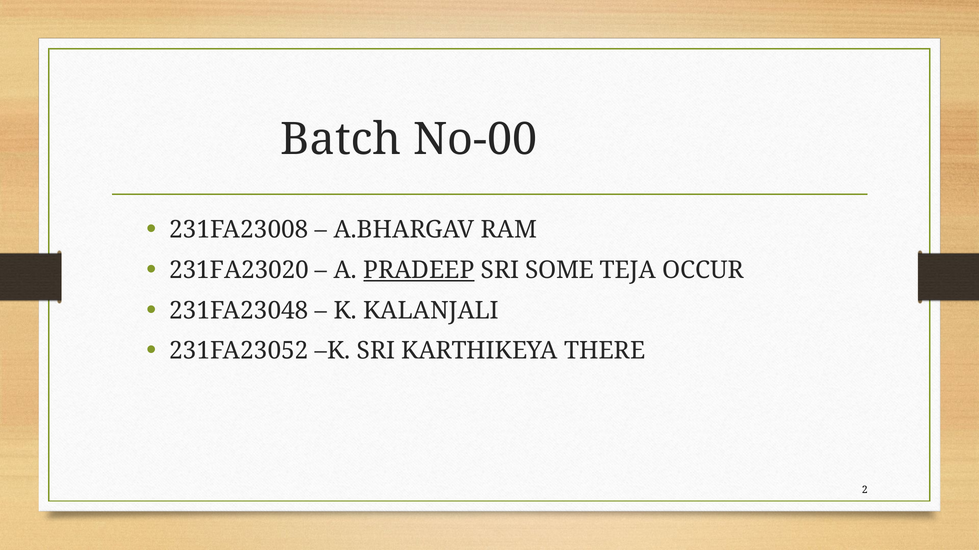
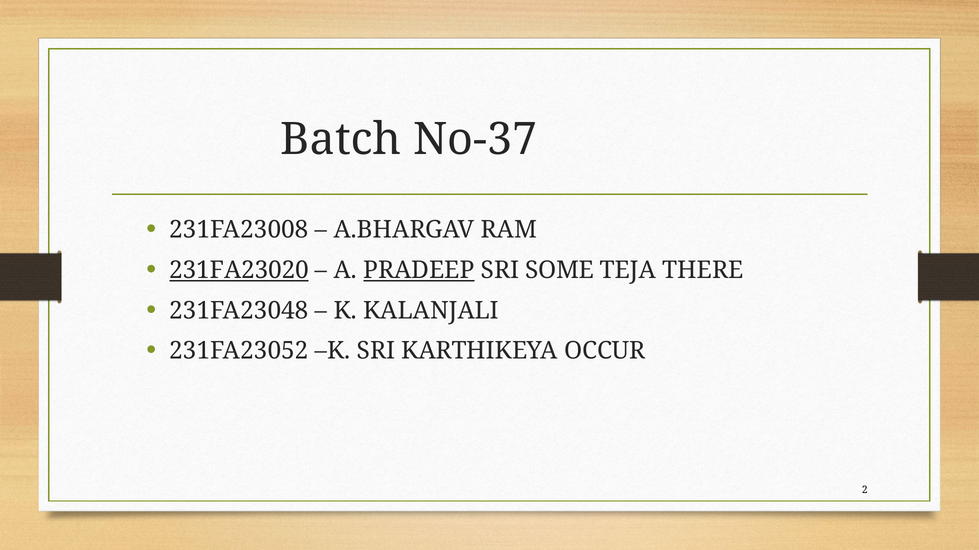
No-00: No-00 -> No-37 (475, 140)
231FA23020 underline: none -> present (239, 271)
OCCUR: OCCUR -> THERE (703, 271)
THERE: THERE -> OCCUR (605, 351)
